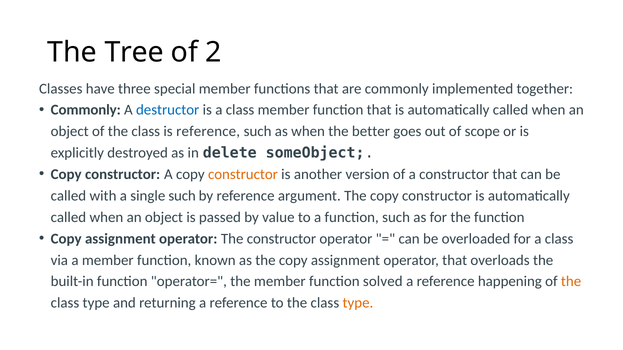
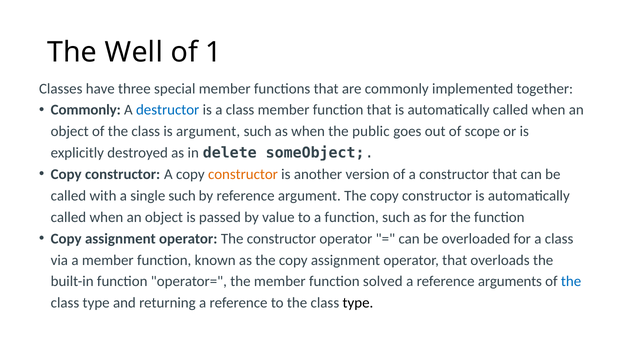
Tree: Tree -> Well (134, 52)
2: 2 -> 1 (213, 52)
is reference: reference -> argument (208, 132)
better: better -> public (371, 132)
happening: happening -> arguments (510, 282)
the colour: orange -> blue (571, 282)
type colour: orange -> black (358, 303)
